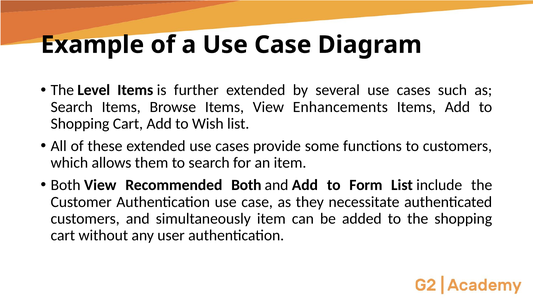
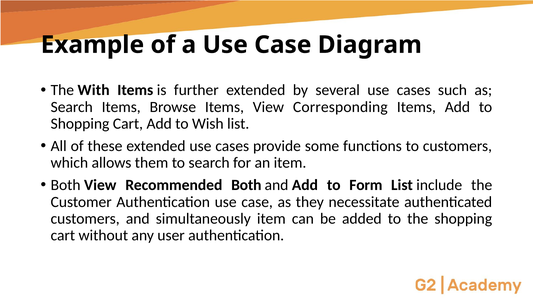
Level: Level -> With (94, 90)
Enhancements: Enhancements -> Corresponding (340, 107)
